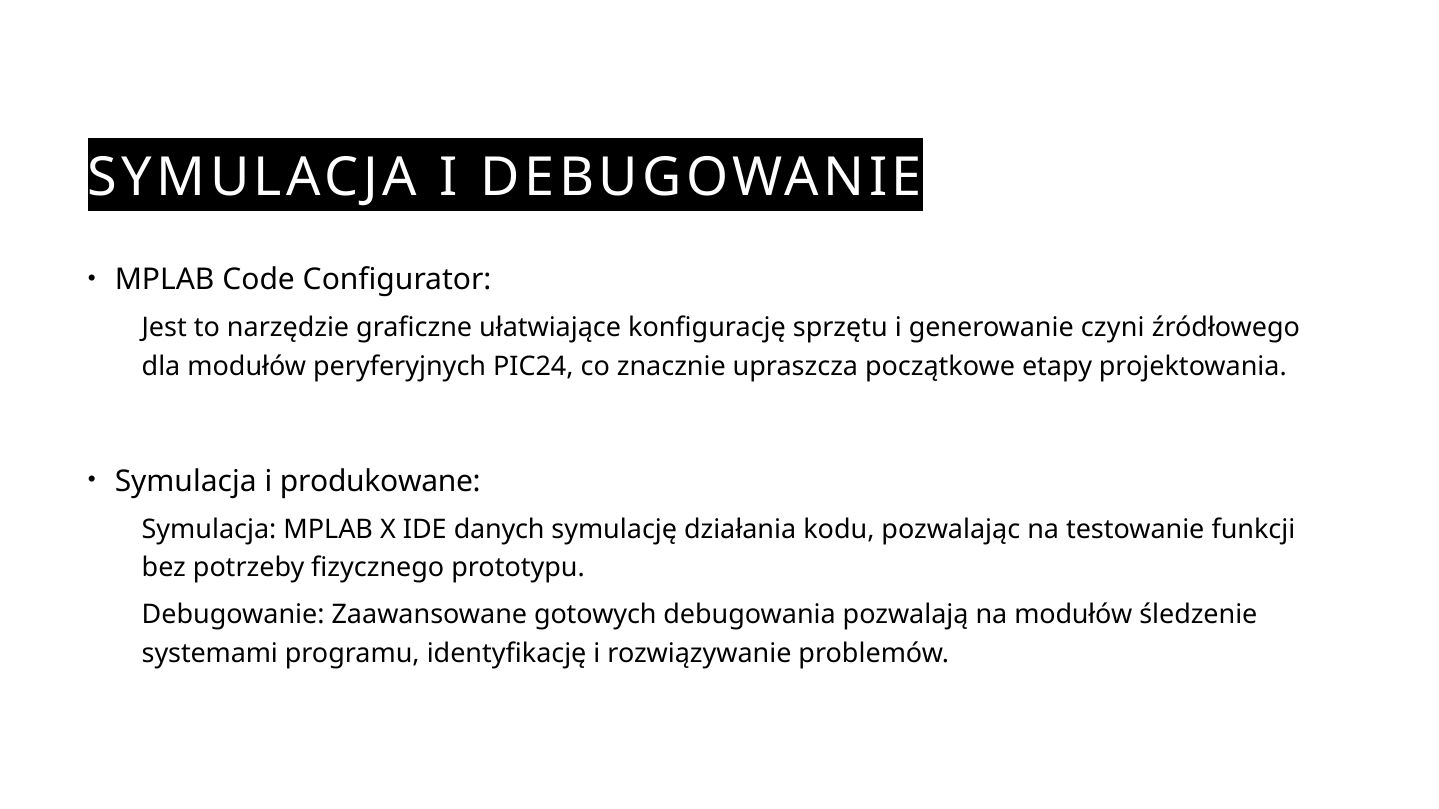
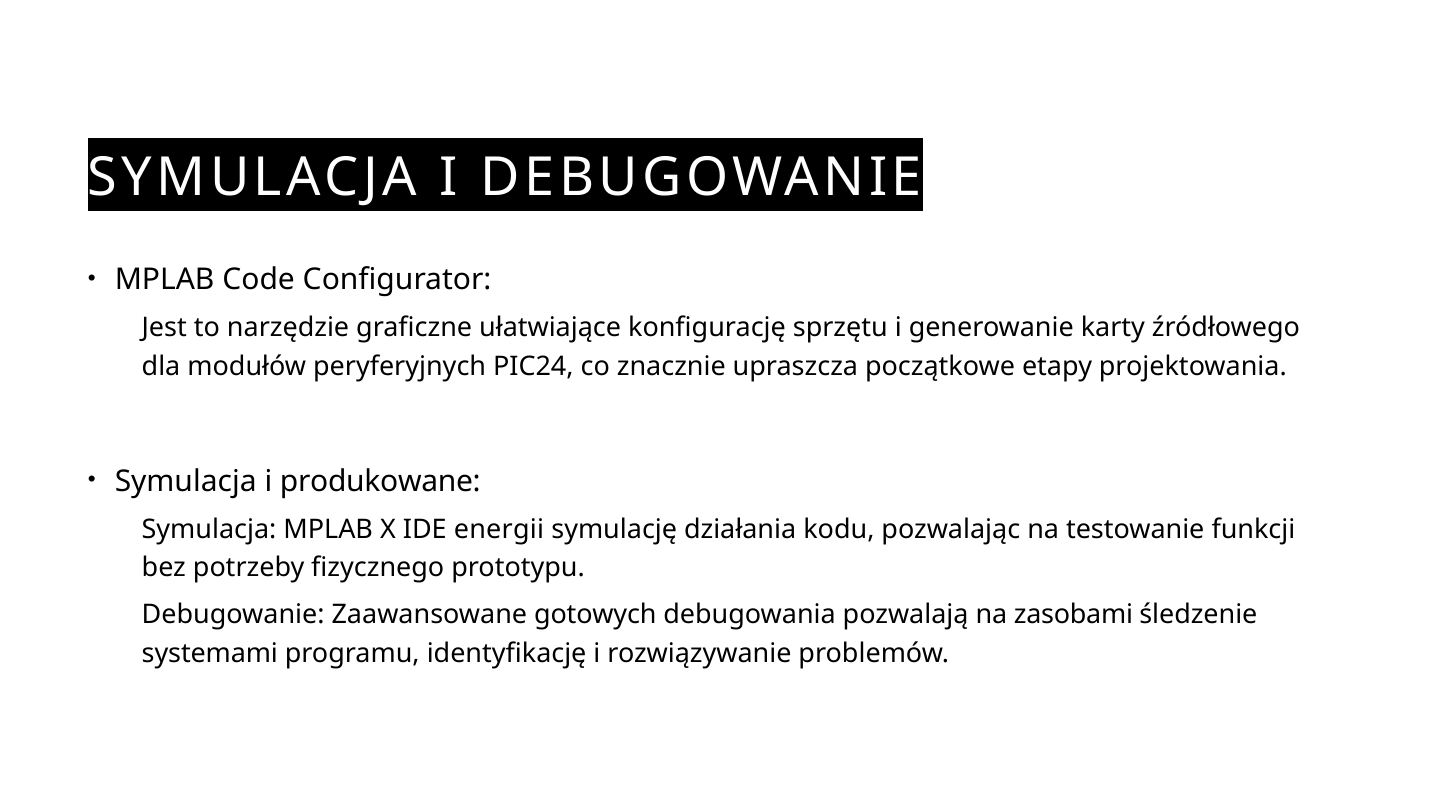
czyni: czyni -> karty (1113, 328)
danych: danych -> energii (499, 530)
na modułów: modułów -> zasobami (1073, 615)
